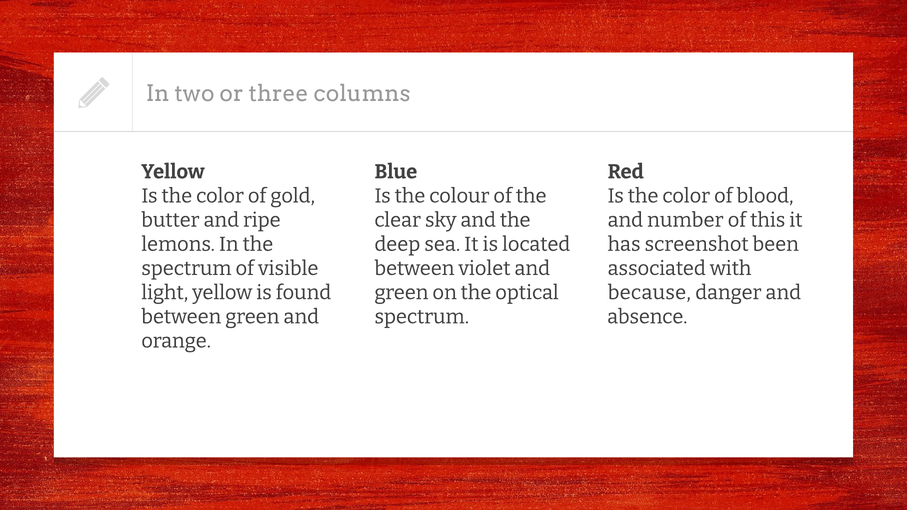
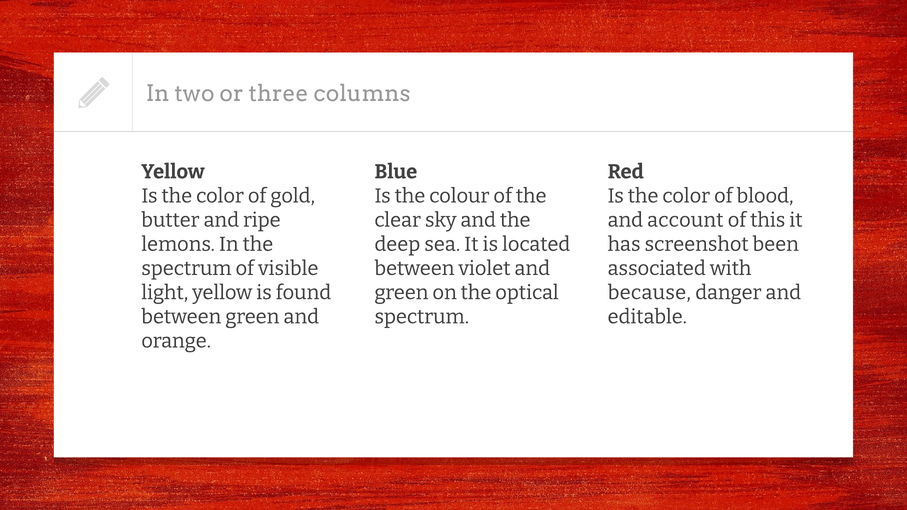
number: number -> account (685, 220)
absence: absence -> editable (647, 317)
